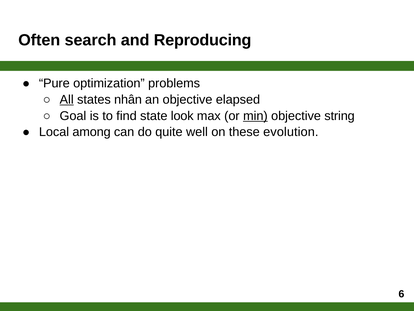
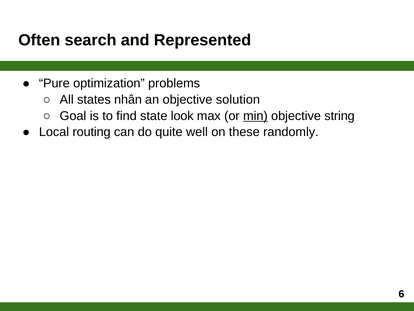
Reproducing: Reproducing -> Represented (203, 40)
All underline: present -> none (67, 99)
elapsed: elapsed -> solution (238, 99)
among: among -> routing (92, 132)
evolution: evolution -> randomly (291, 132)
